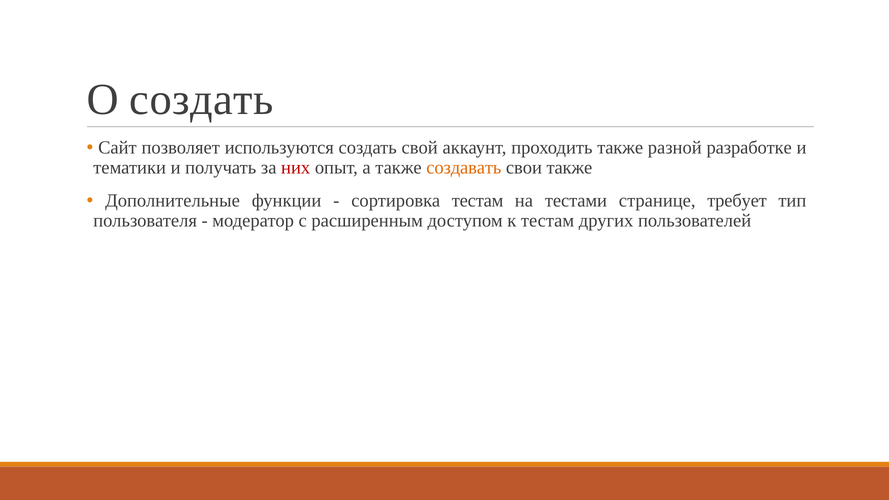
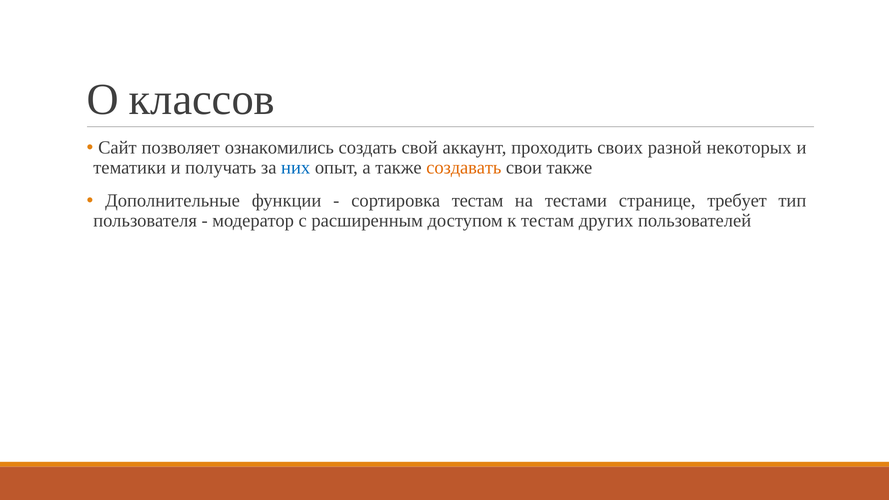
О создать: создать -> классов (202, 100)
используются: используются -> ознакомились (279, 148)
проходить также: также -> своих (620, 148)
разработке: разработке -> некоторых (749, 148)
них colour: red -> blue (296, 168)
